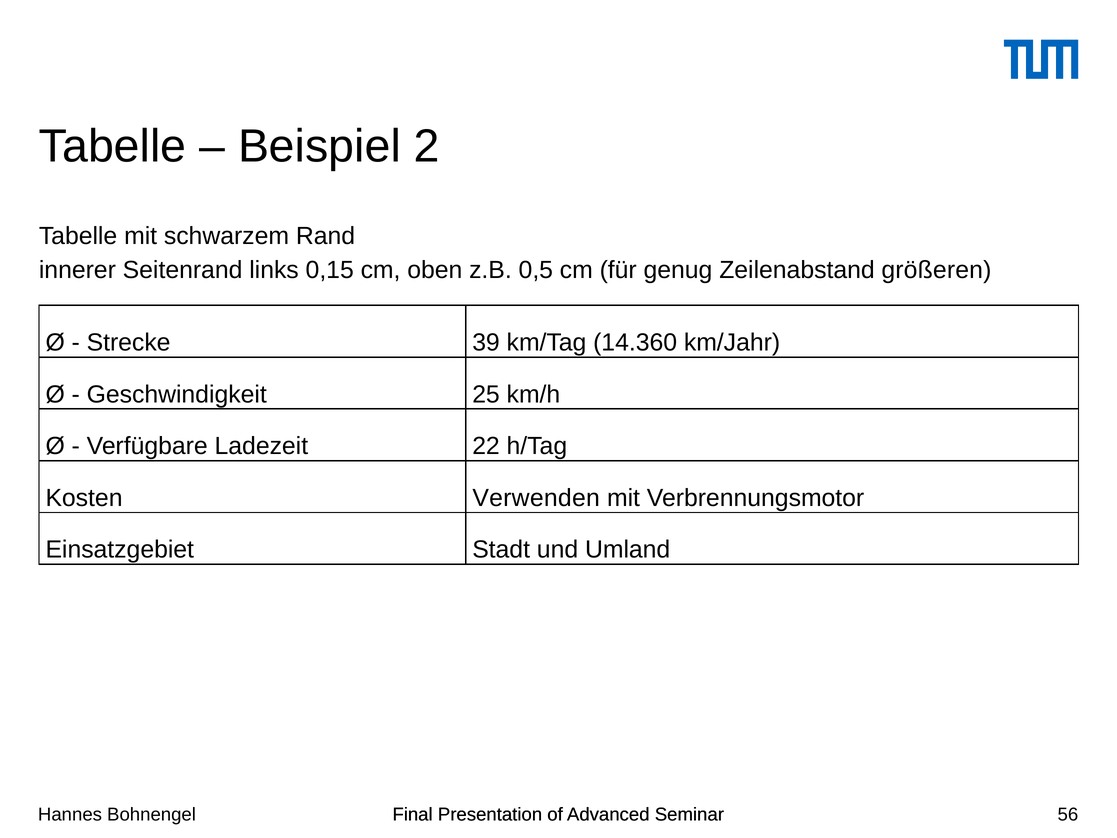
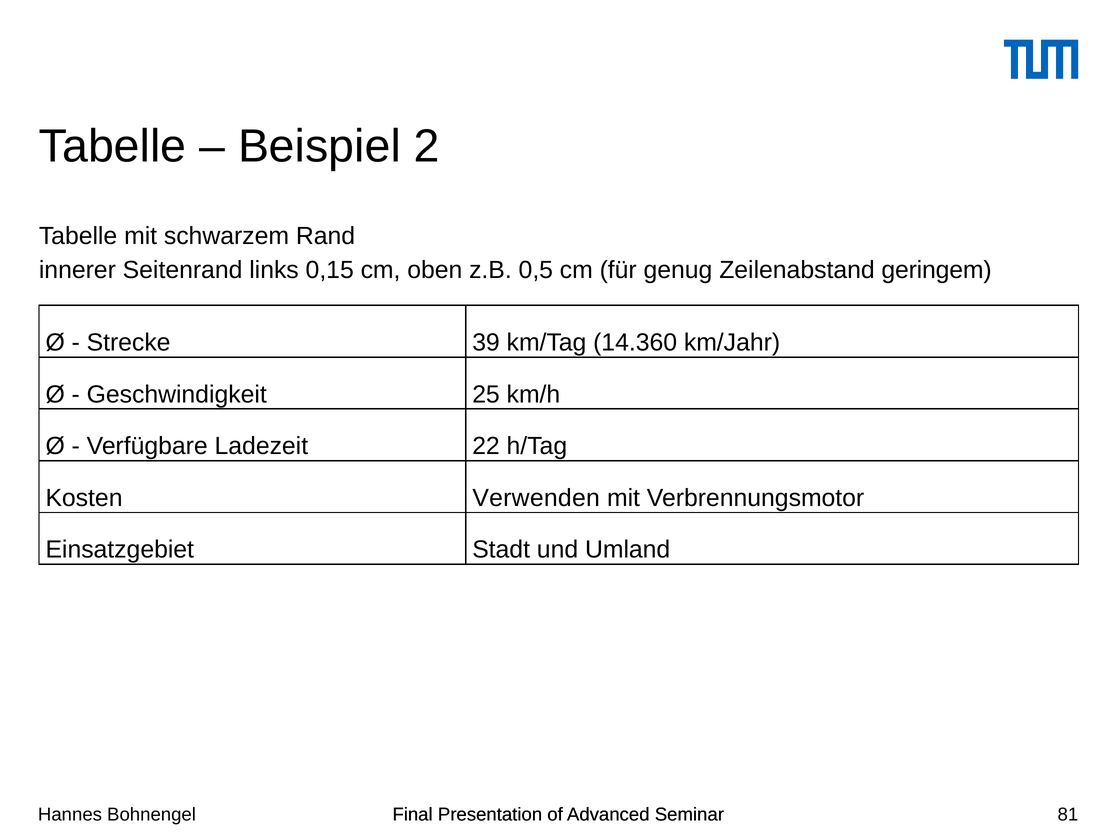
größeren: größeren -> geringem (937, 270)
56: 56 -> 81 (1068, 814)
